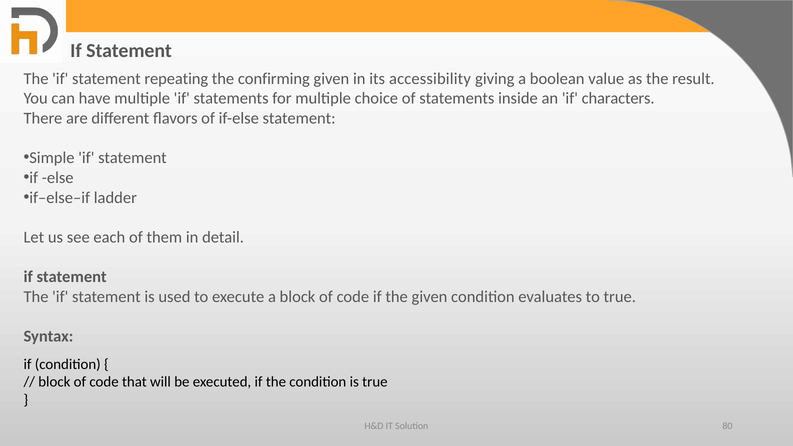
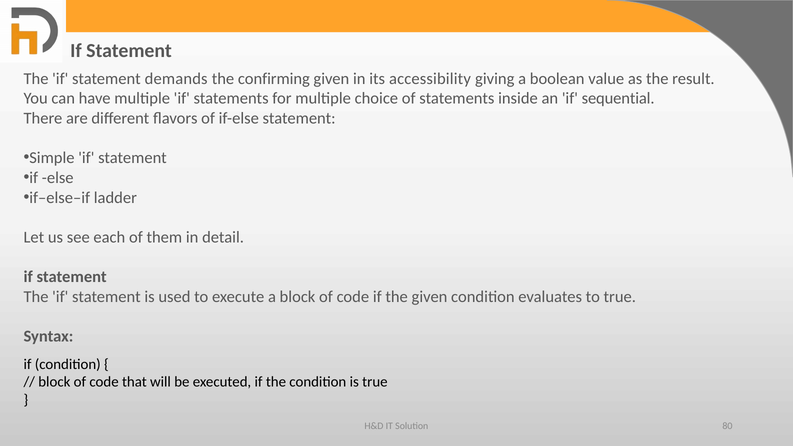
repeating: repeating -> demands (176, 79)
characters: characters -> sequential (618, 98)
